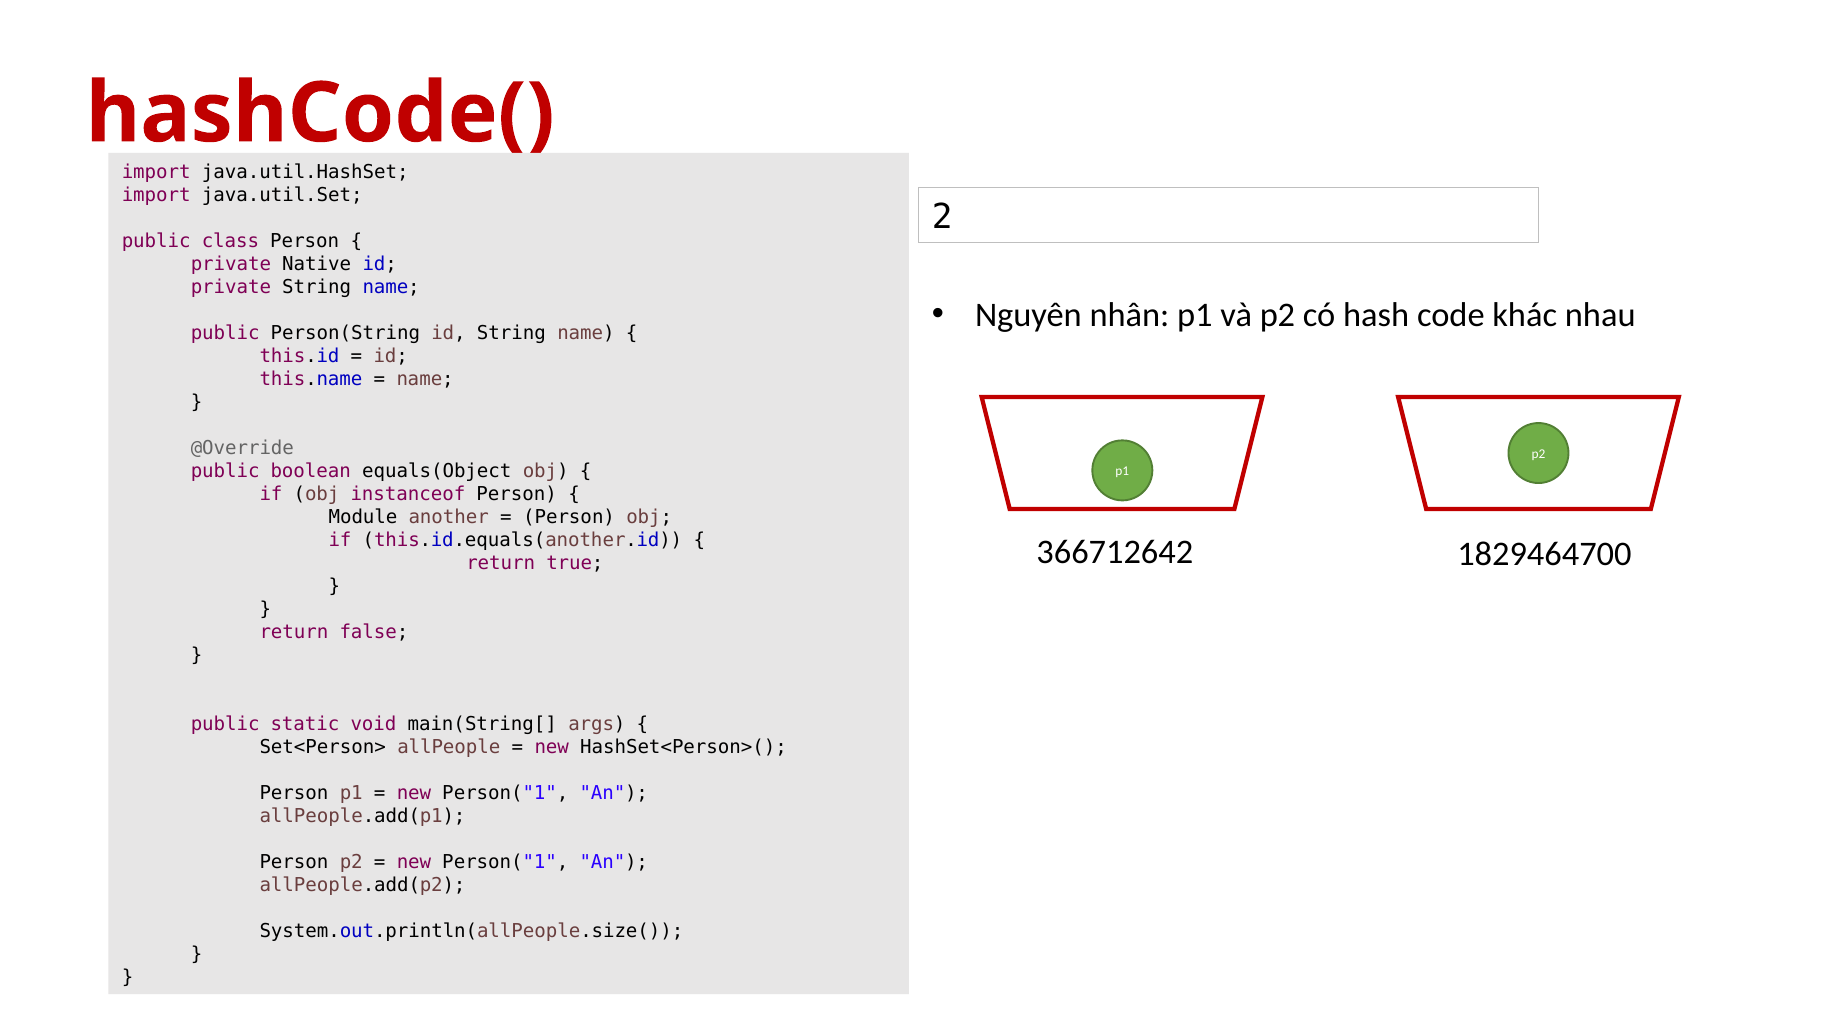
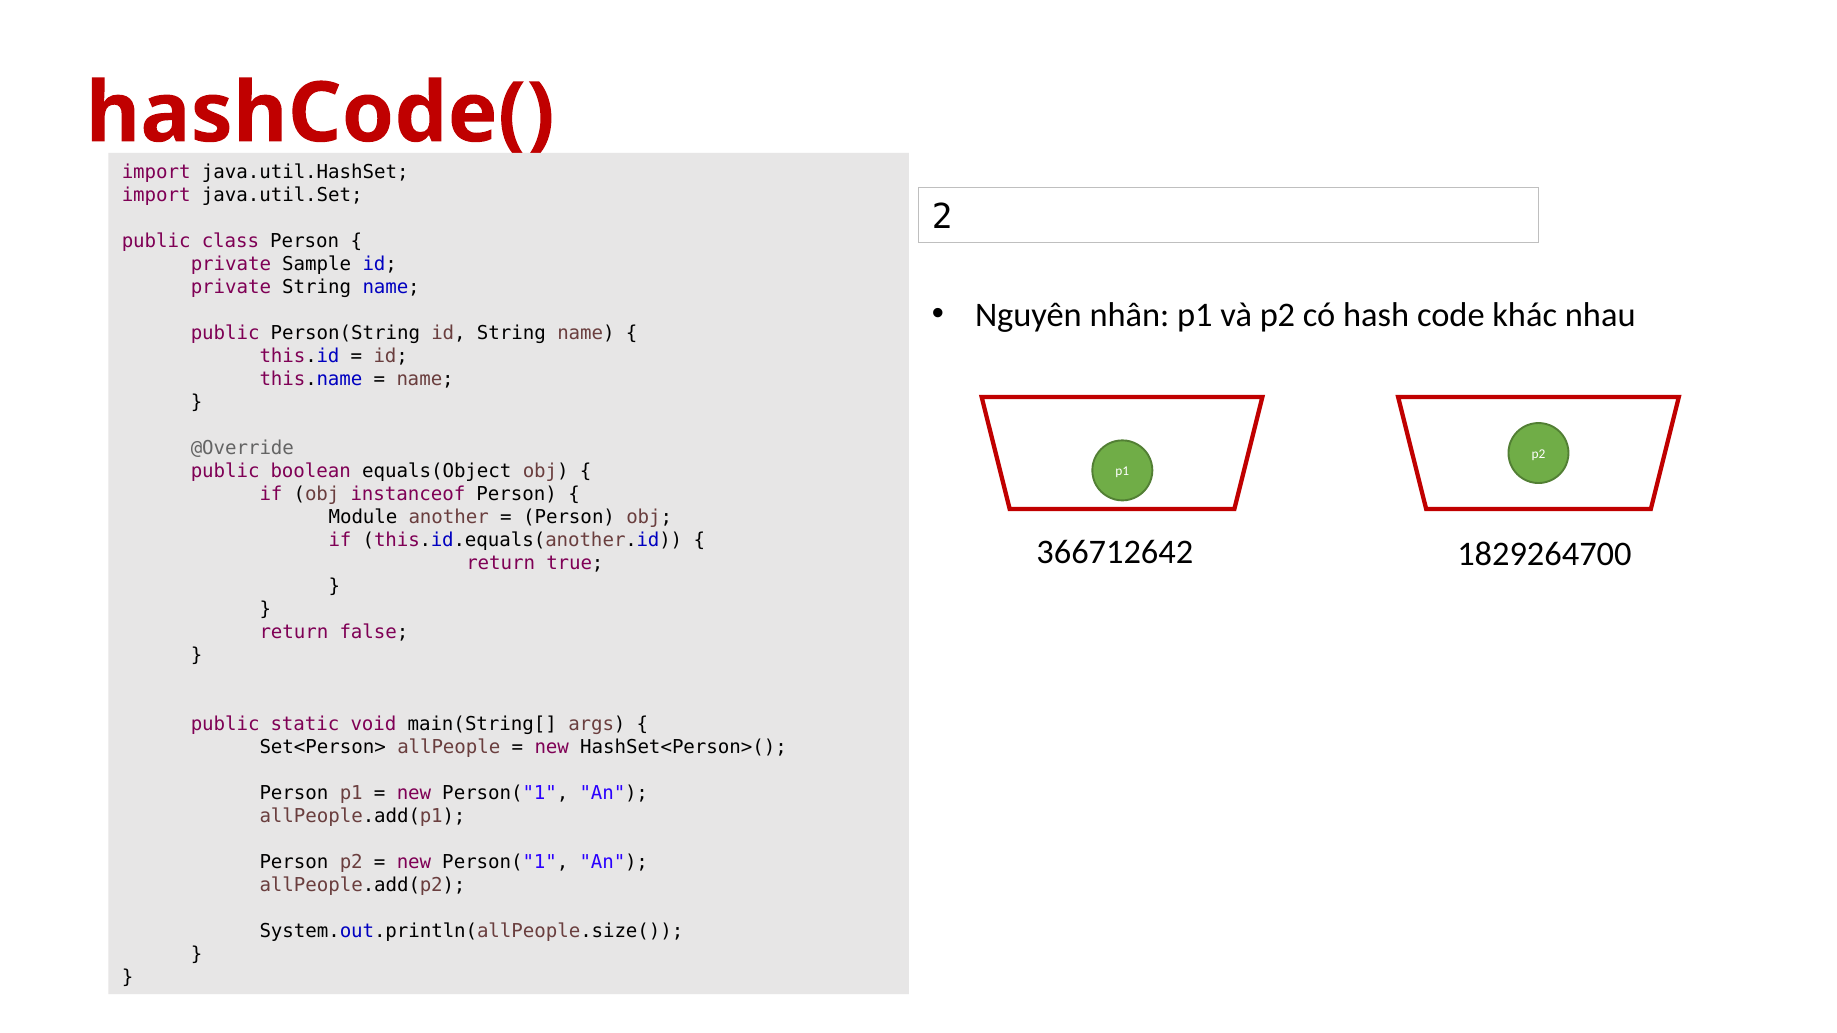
Native: Native -> Sample (317, 264)
1829464700: 1829464700 -> 1829264700 (1544, 554)
